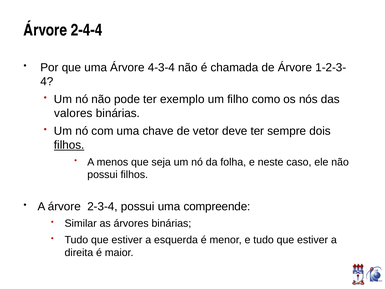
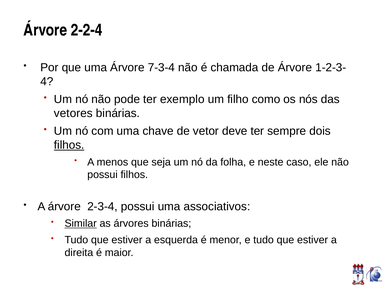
2-4-4: 2-4-4 -> 2-2-4 (87, 30)
4-3-4: 4-3-4 -> 7-3-4 (161, 67)
valores: valores -> vetores (73, 113)
compreende: compreende -> associativos (217, 206)
Similar underline: none -> present (81, 223)
